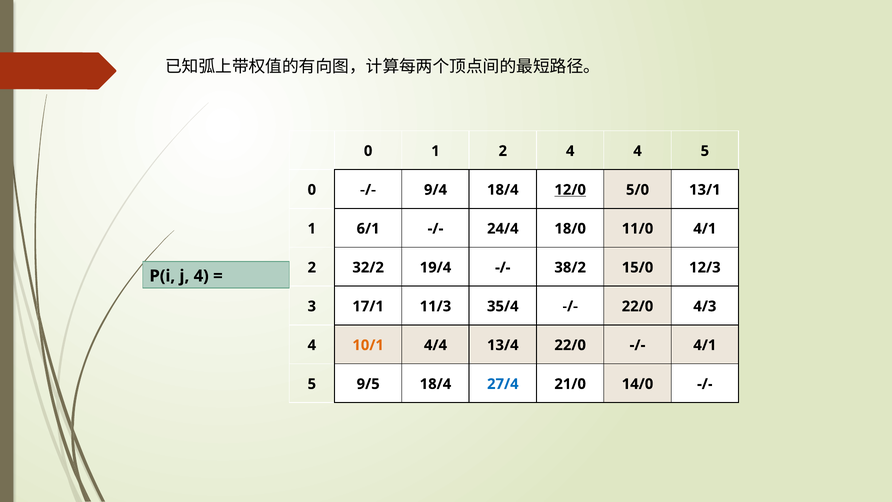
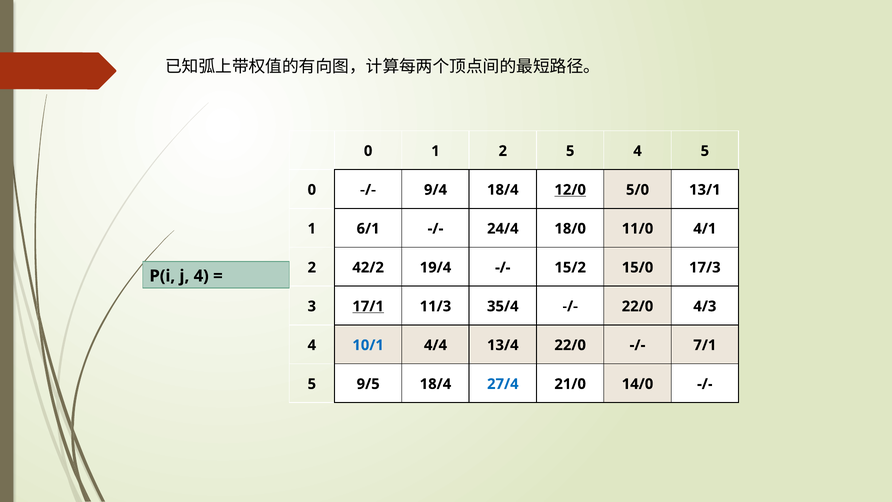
2 4: 4 -> 5 (570, 151)
32/2: 32/2 -> 42/2 (368, 267)
38/2: 38/2 -> 15/2 (570, 267)
12/3: 12/3 -> 17/3 (705, 267)
17/1 underline: none -> present (368, 306)
10/1 colour: orange -> blue (368, 345)
4/1: 4/1 -> 7/1 (705, 345)
